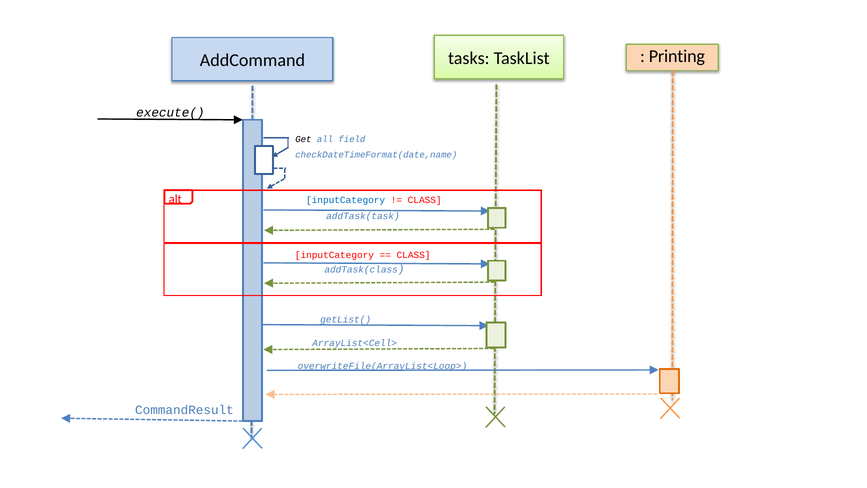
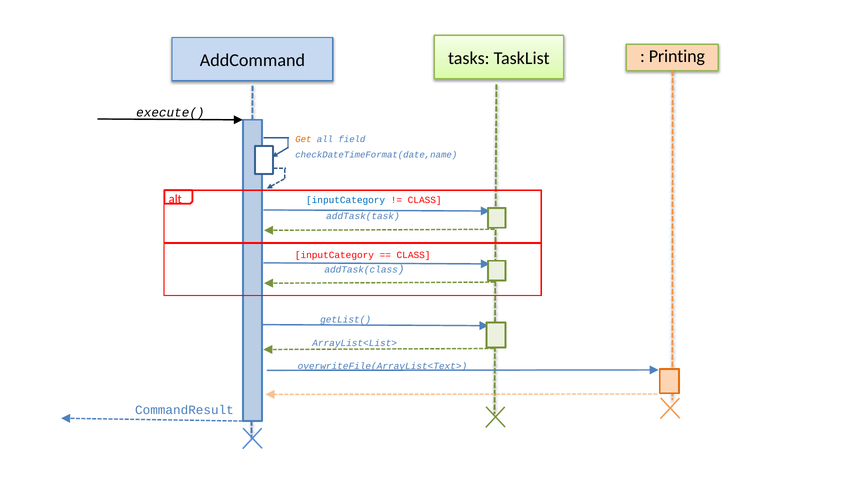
Get colour: black -> orange (303, 139)
ArrayList<Cell>: ArrayList<Cell> -> ArrayList<List> (355, 343)
overwriteFile(ArrayList<Loop>: overwriteFile(ArrayList<Loop> -> overwriteFile(ArrayList<Text> (382, 366)
